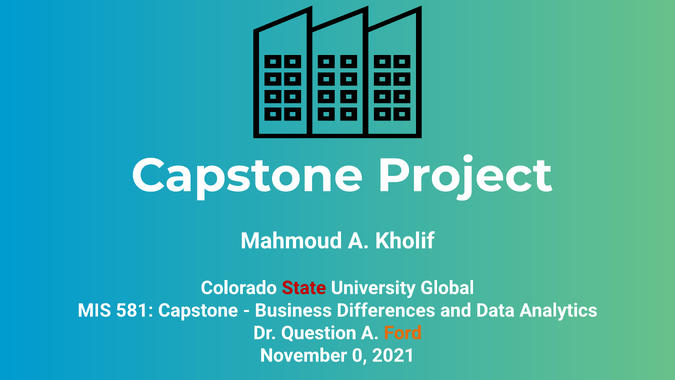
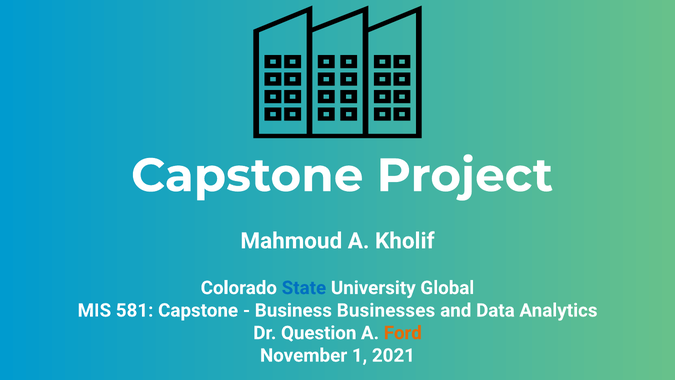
State colour: red -> blue (304, 288)
Differences: Differences -> Businesses (386, 310)
0: 0 -> 1 (360, 355)
